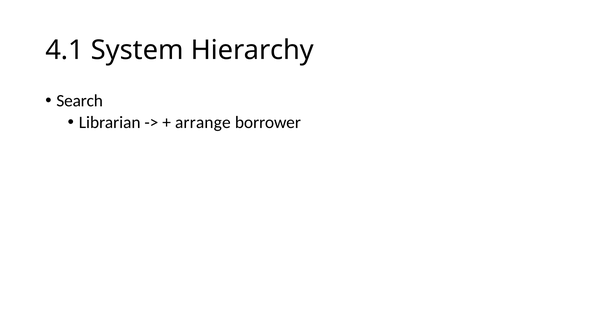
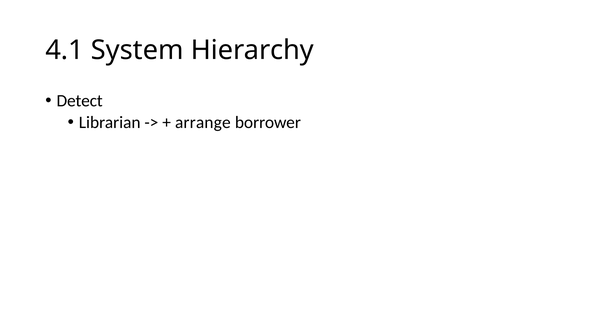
Search: Search -> Detect (80, 101)
